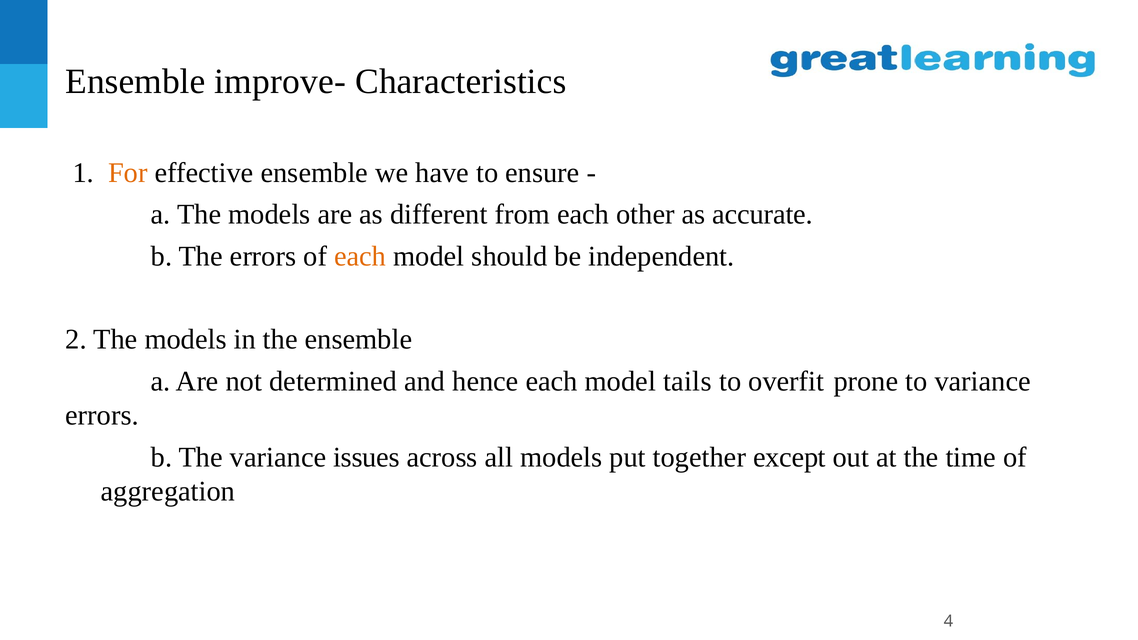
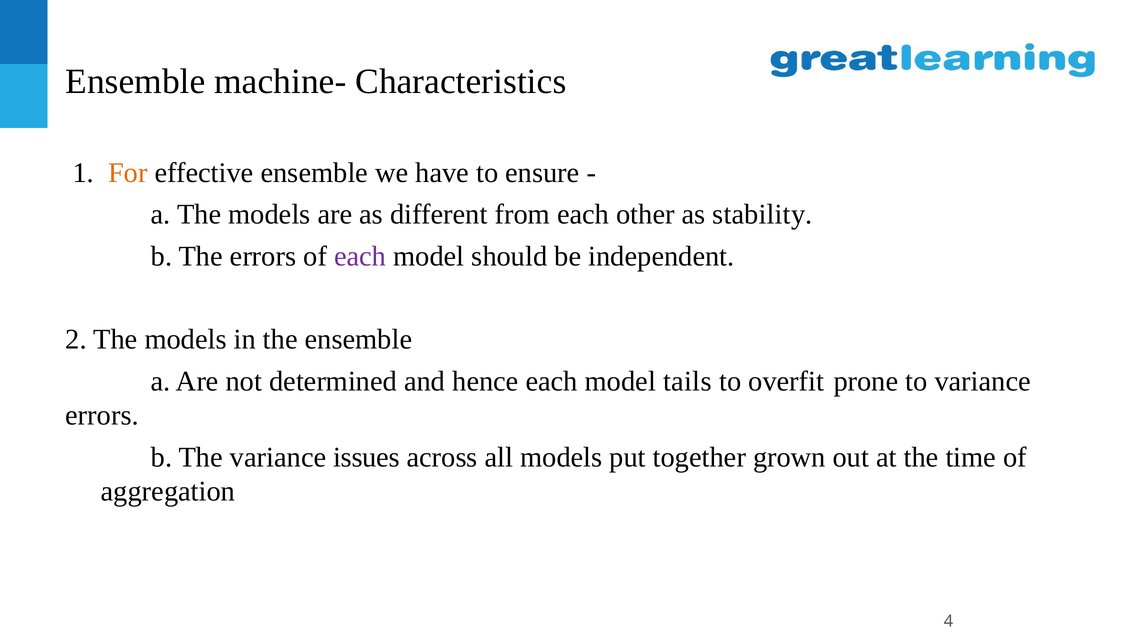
improve-: improve- -> machine- (280, 81)
accurate: accurate -> stability (762, 214)
each colour: orange -> purple (360, 256)
except: except -> grown (789, 457)
